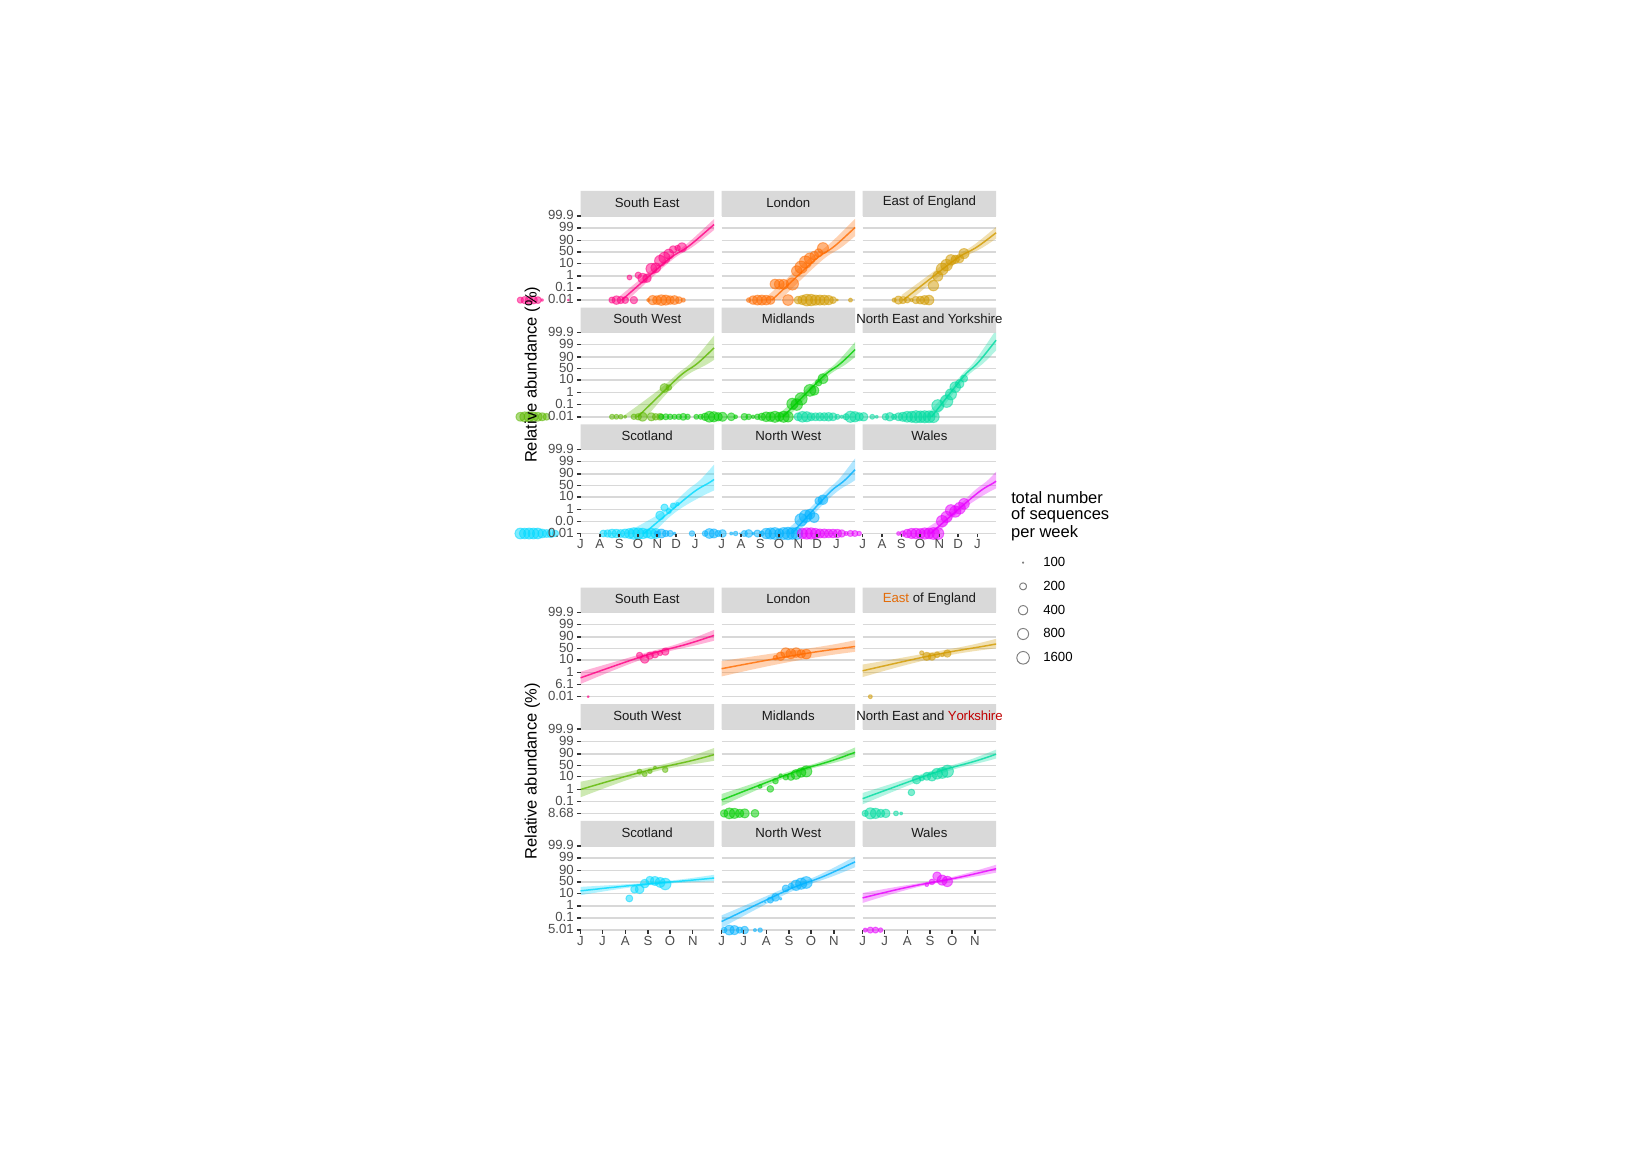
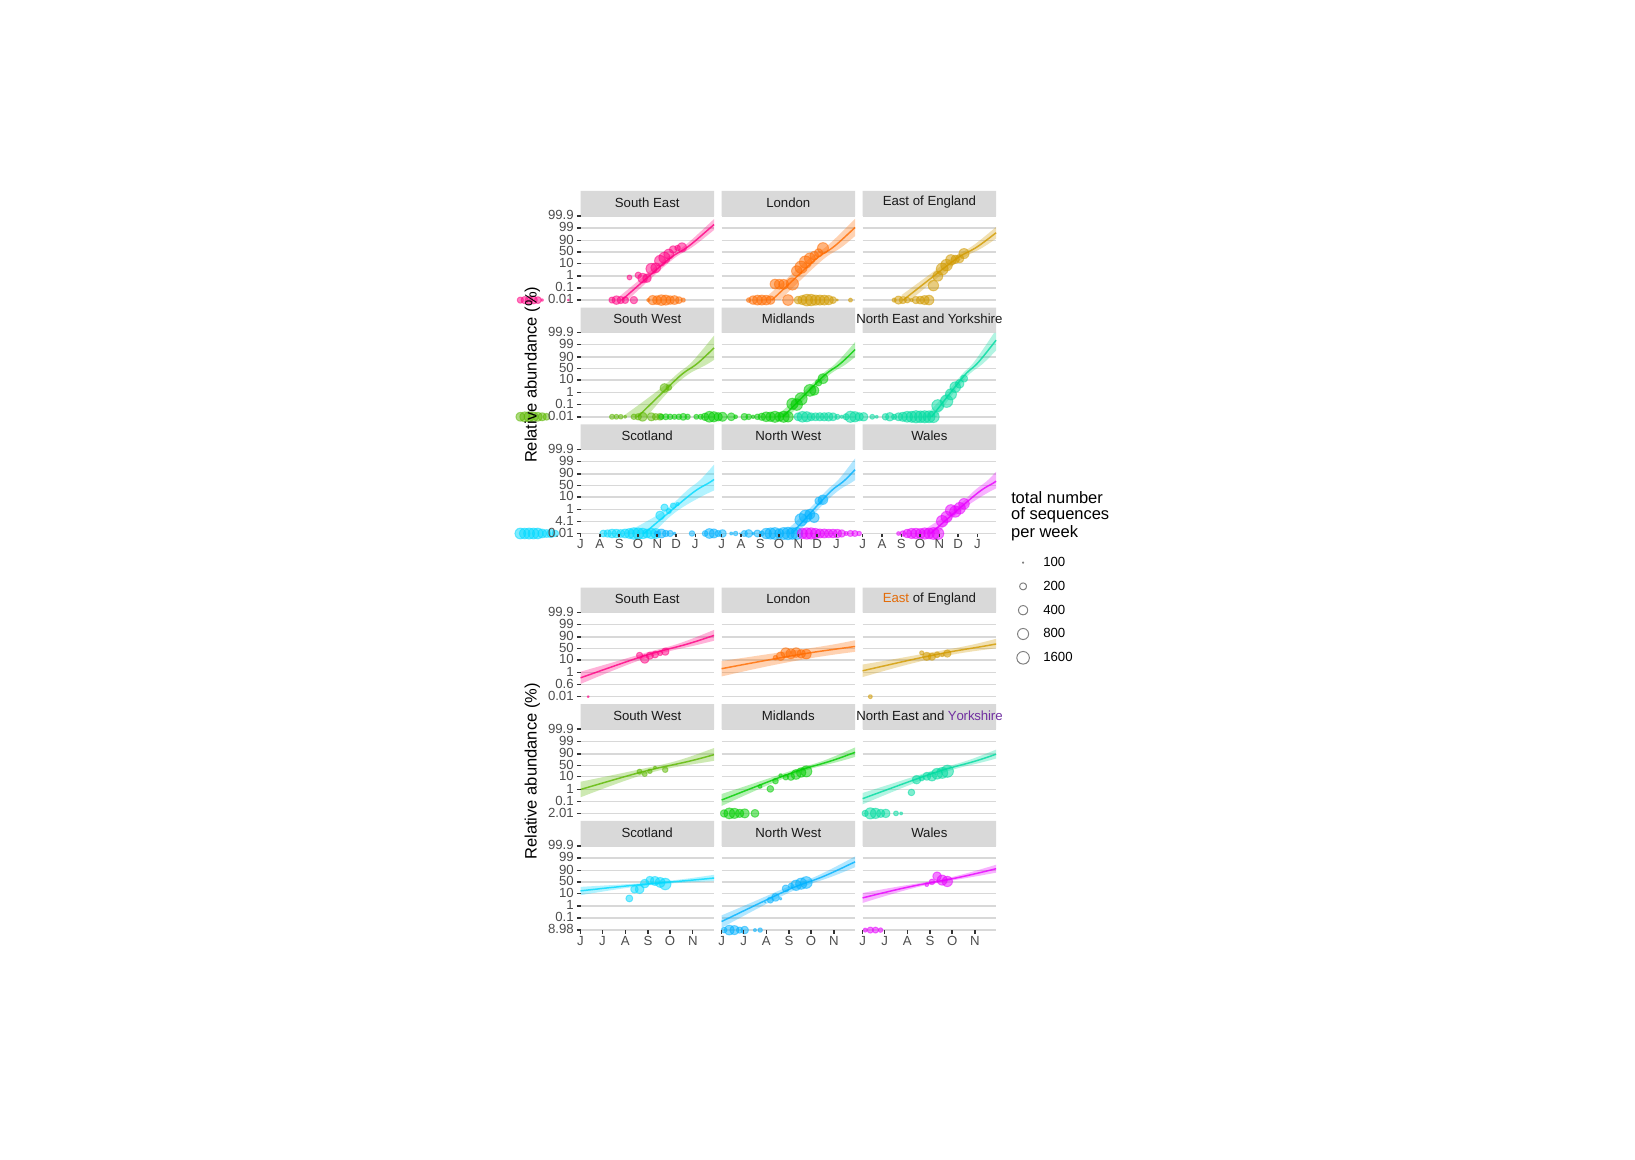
0.0: 0.0 -> 4.1 (565, 521)
6.1: 6.1 -> 0.6 (565, 684)
Yorkshire colour: red -> purple (975, 716)
8.68: 8.68 -> 2.01 (561, 812)
5.01: 5.01 -> 8.98 (561, 929)
